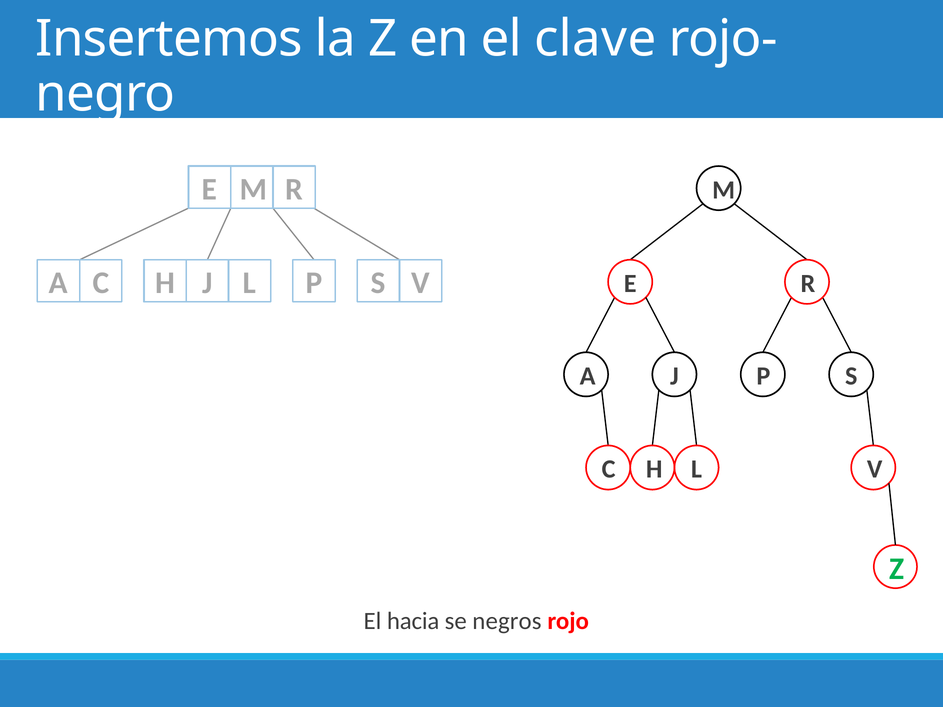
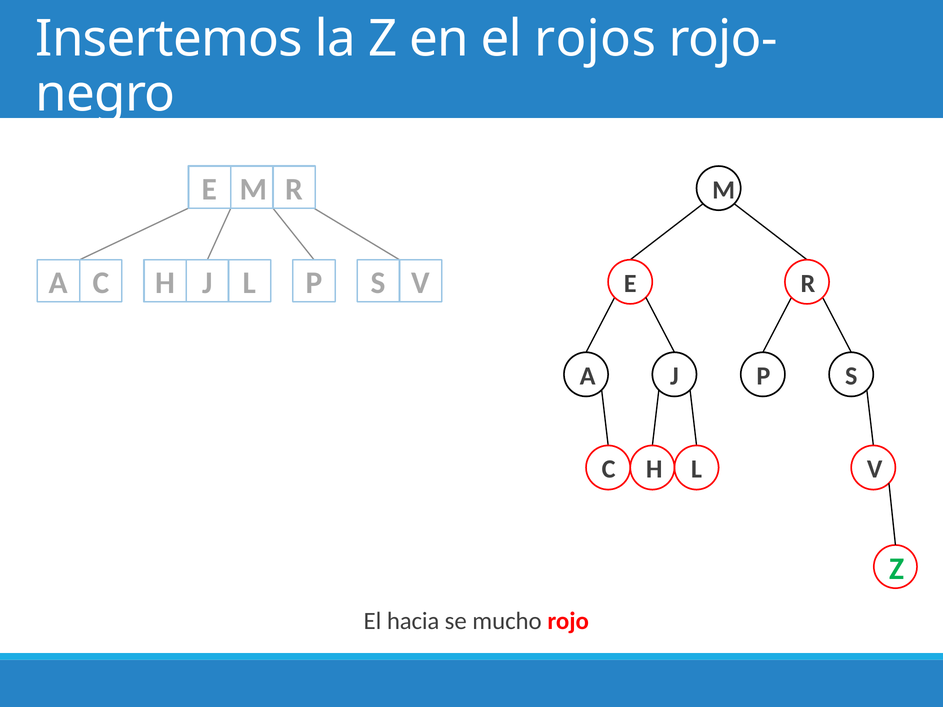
clave: clave -> rojos (595, 39)
negros: negros -> mucho (507, 621)
